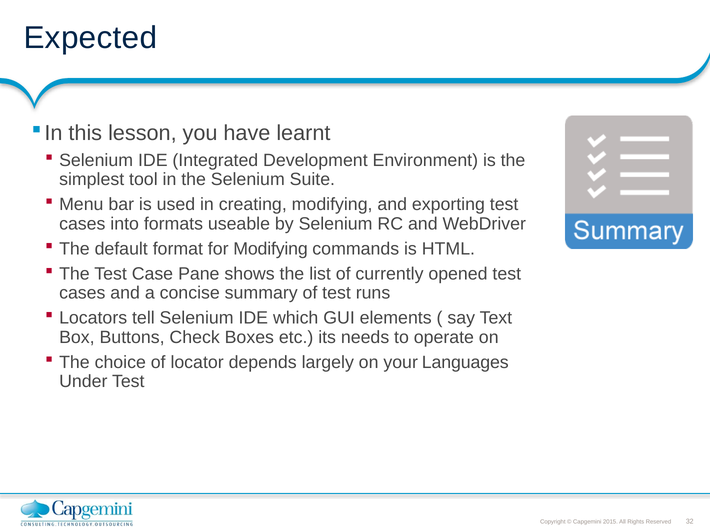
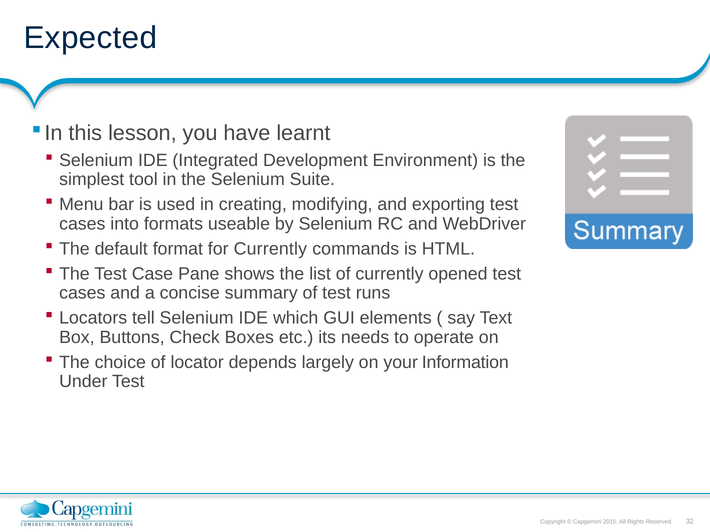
for Modifying: Modifying -> Currently (270, 249)
Languages: Languages -> Information (465, 363)
